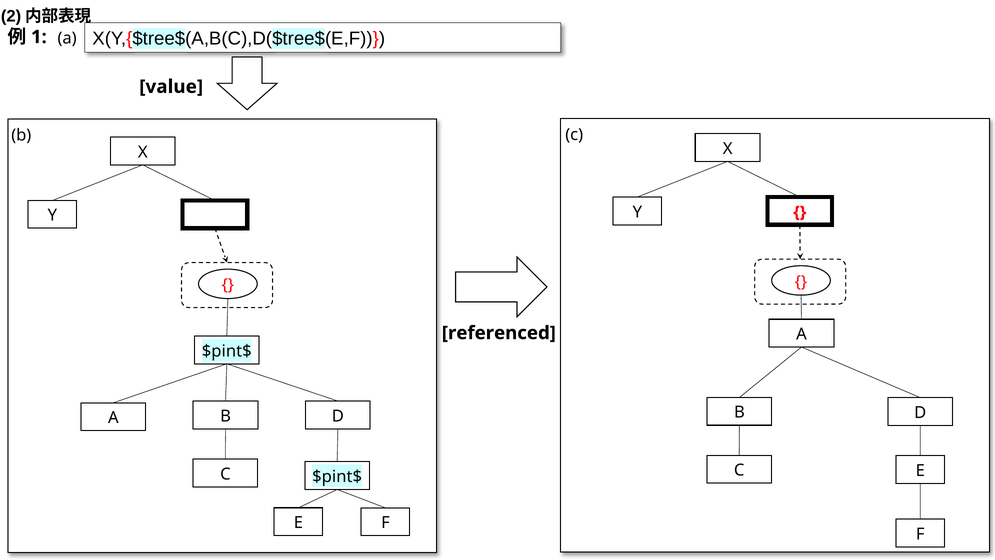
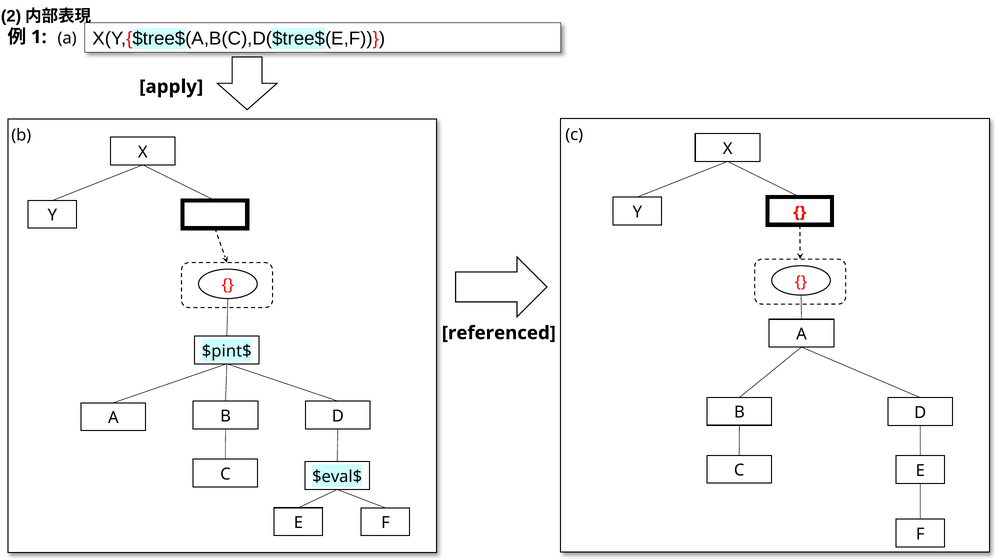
value: value -> apply (171, 87)
$pint$: $pint$ -> $eval$ (337, 476)
